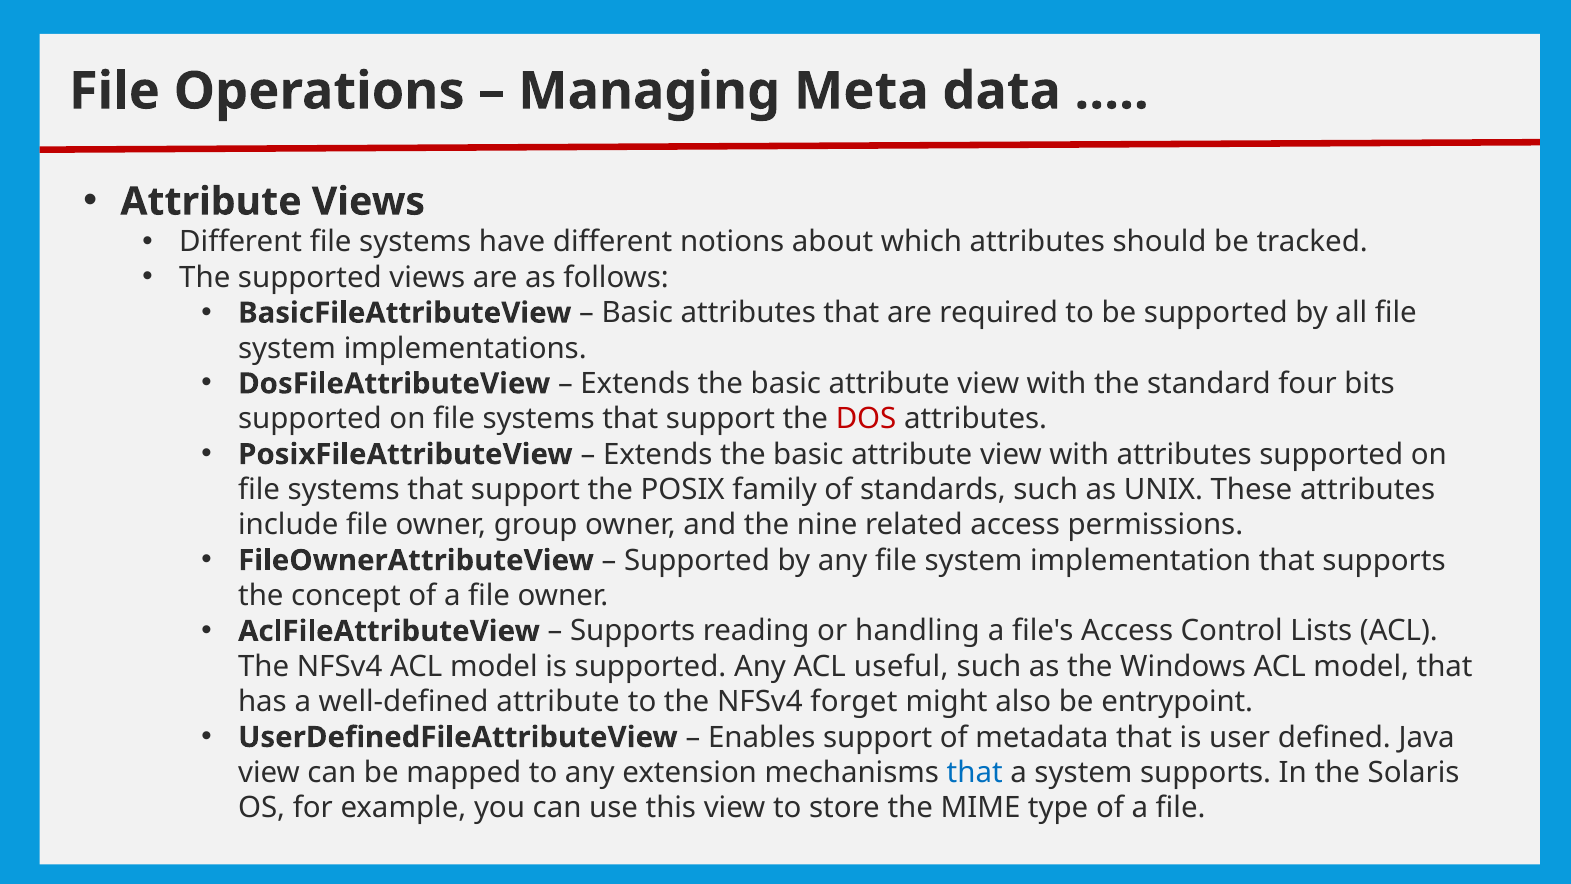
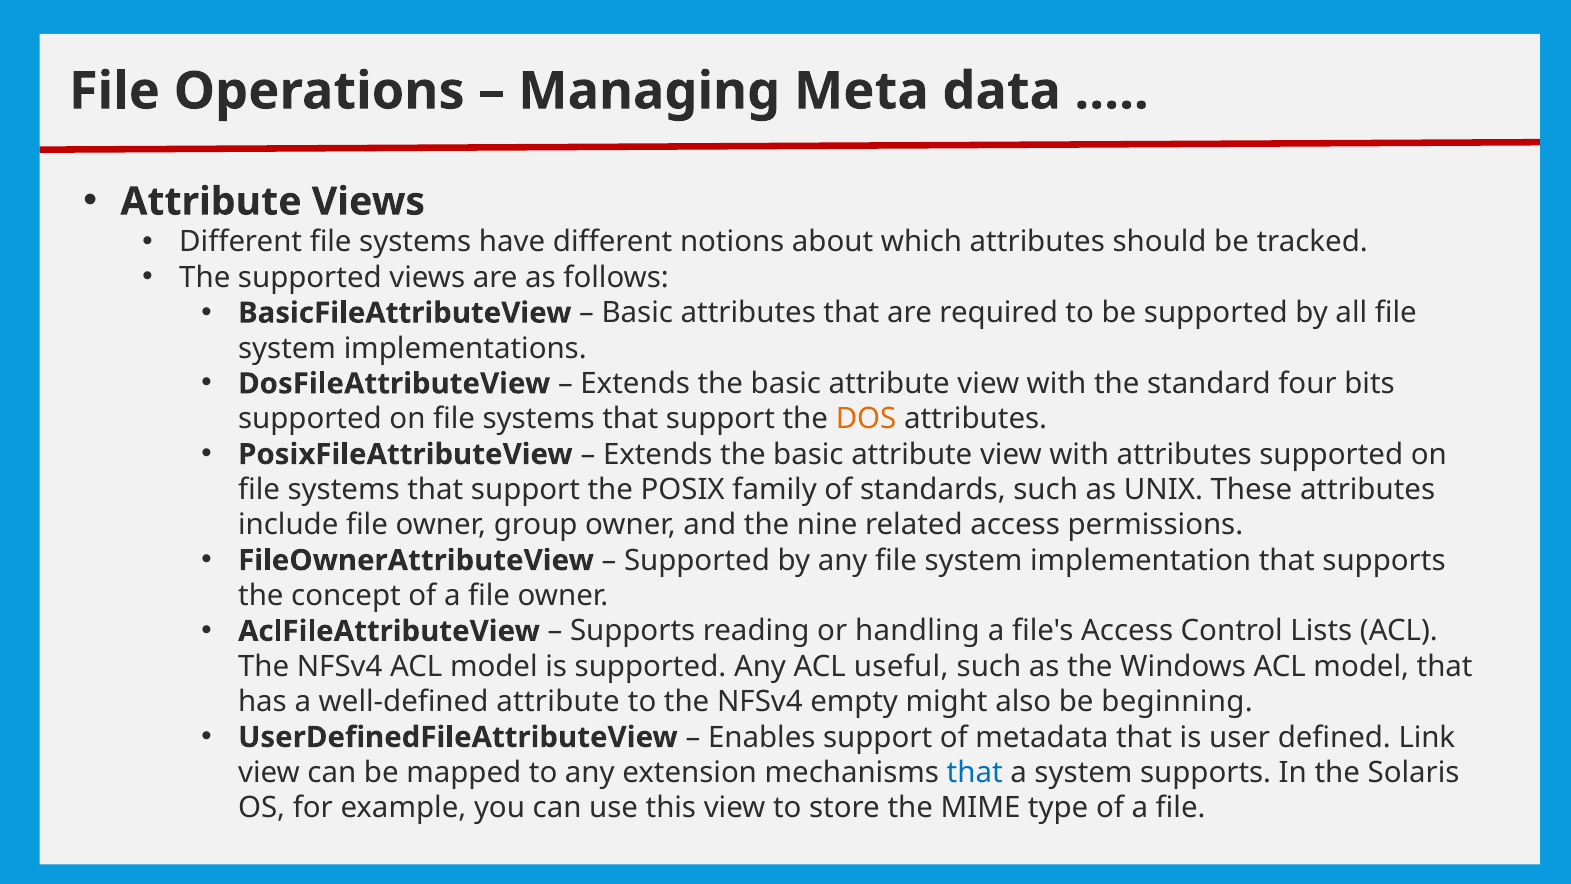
DOS colour: red -> orange (866, 419)
forget: forget -> empty (854, 702)
entrypoint: entrypoint -> beginning (1177, 702)
Java: Java -> Link (1427, 737)
